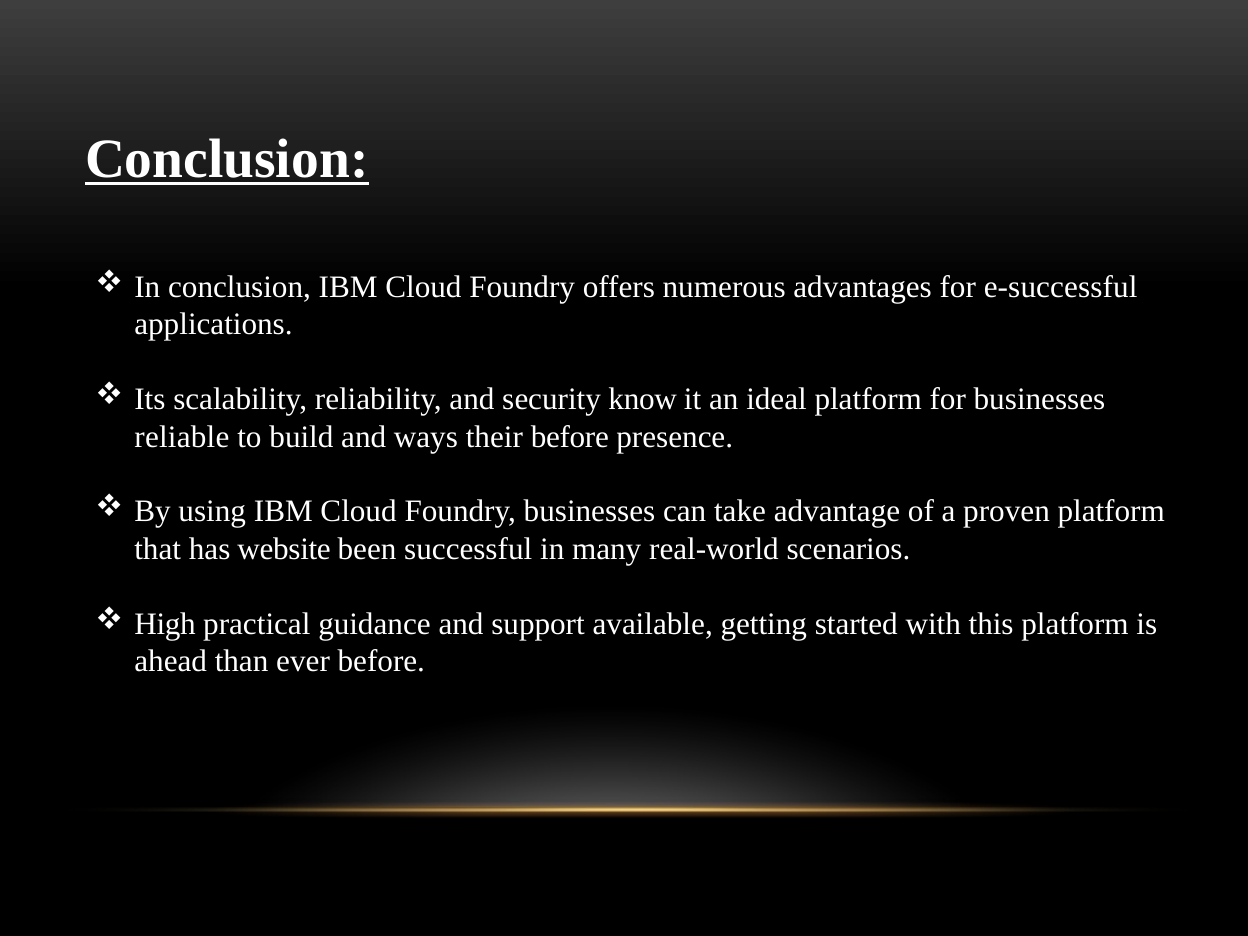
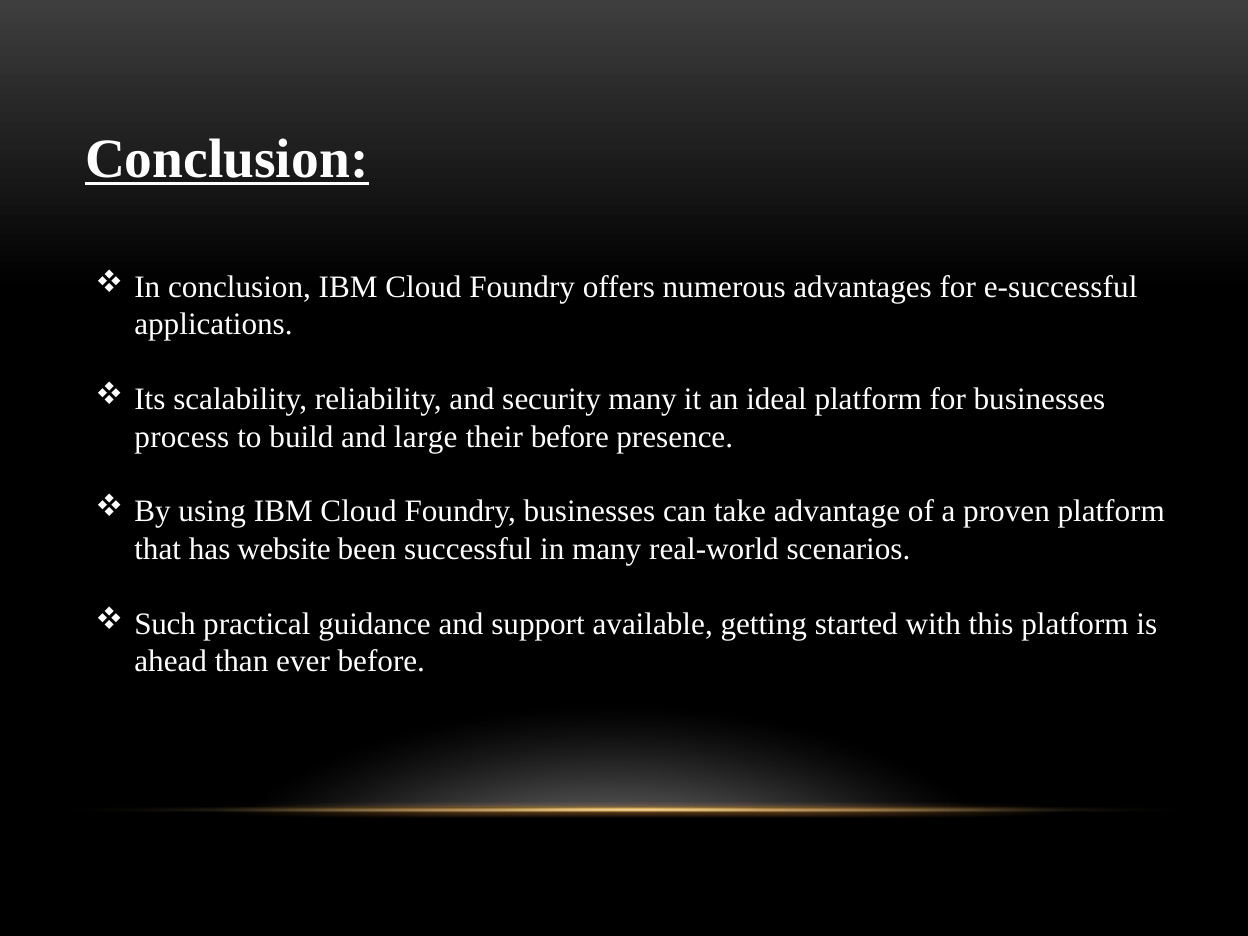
security know: know -> many (643, 399)
reliable: reliable -> process (182, 437)
ways: ways -> large (426, 437)
High: High -> Such (165, 624)
